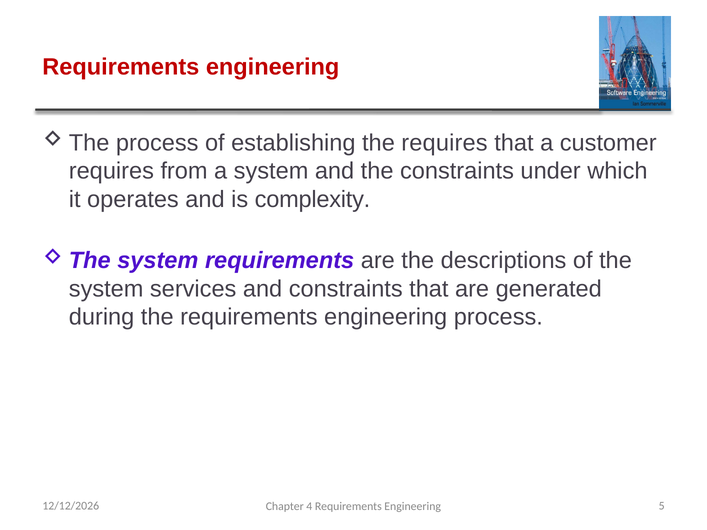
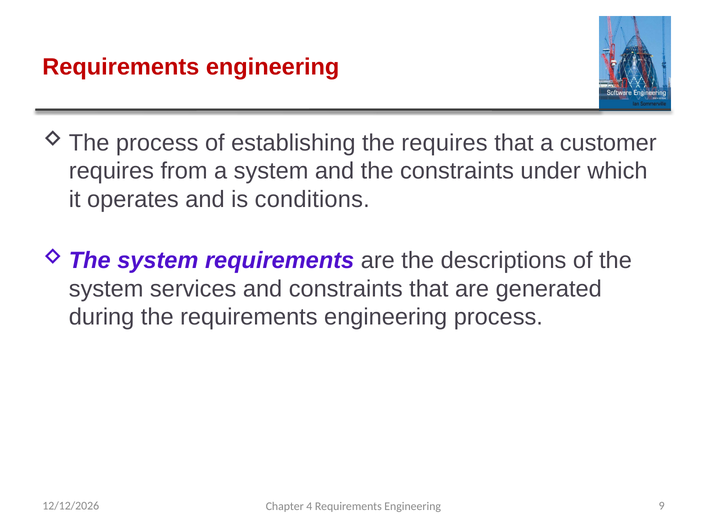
complexity: complexity -> conditions (312, 200)
5: 5 -> 9 (662, 506)
